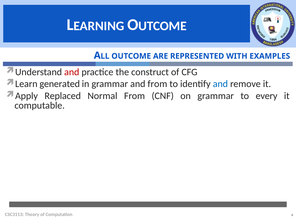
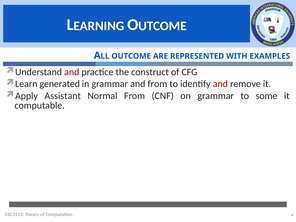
and colour: blue -> red (220, 84)
Replaced: Replaced -> Assistant (63, 96)
every: every -> some (267, 96)
